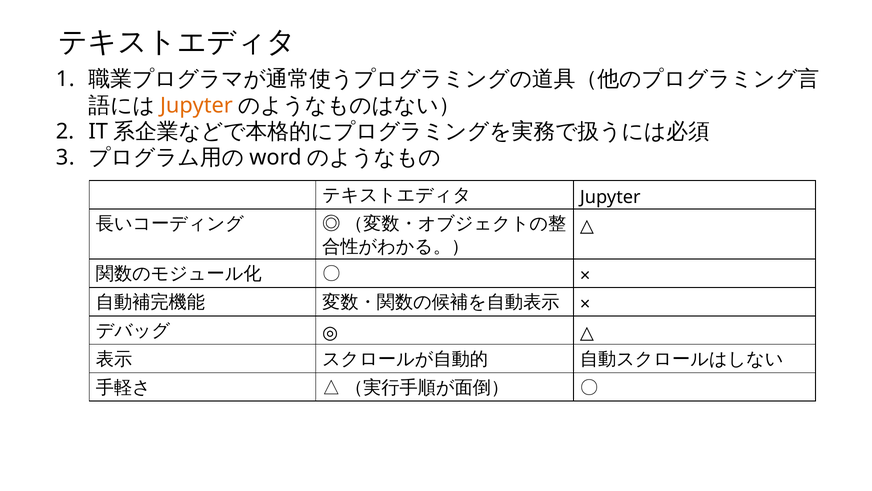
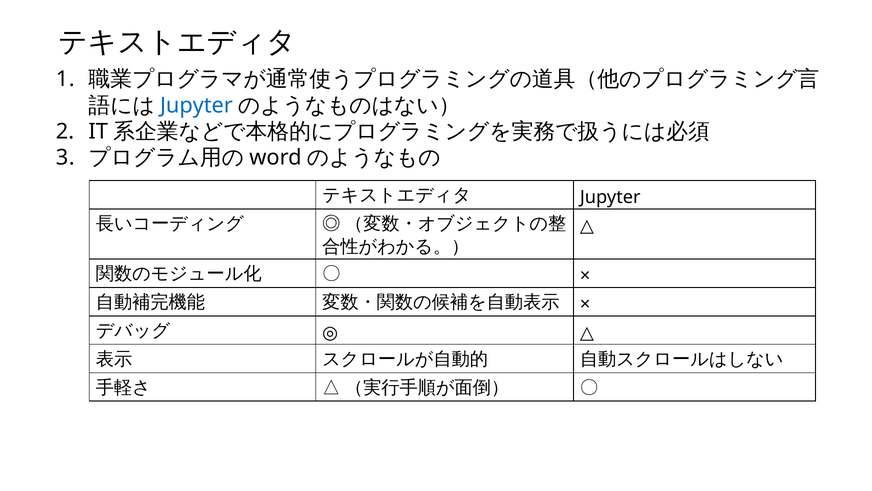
Jupyter colour: orange -> blue (196, 105)
